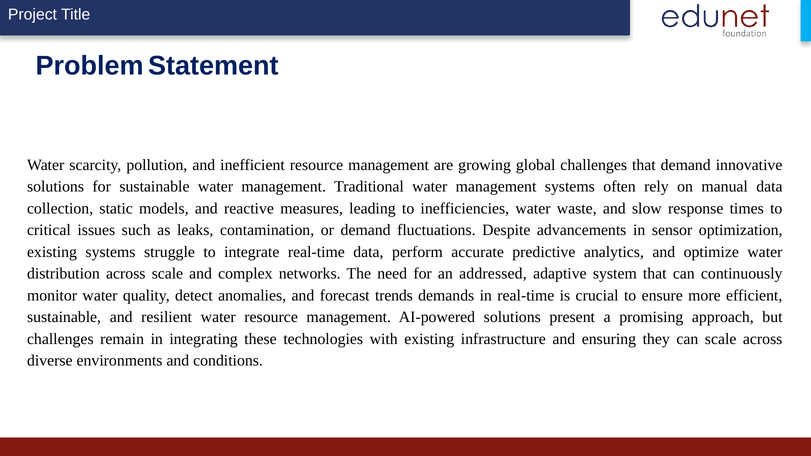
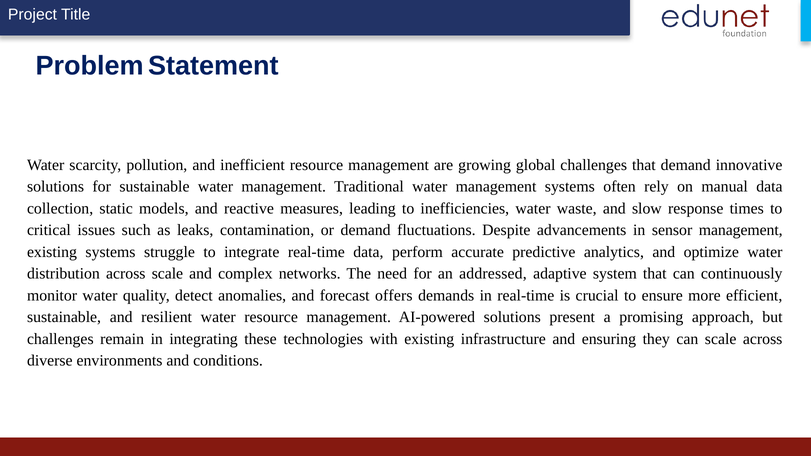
sensor optimization: optimization -> management (741, 230)
trends: trends -> offers (394, 296)
